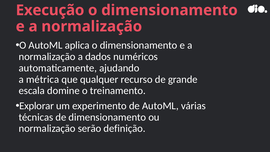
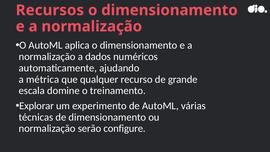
Execução: Execução -> Recursos (50, 10)
definição: definição -> configure (125, 128)
